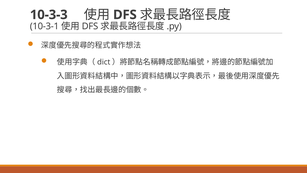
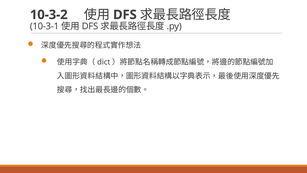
10-3-3: 10-3-3 -> 10-3-2 (49, 15)
